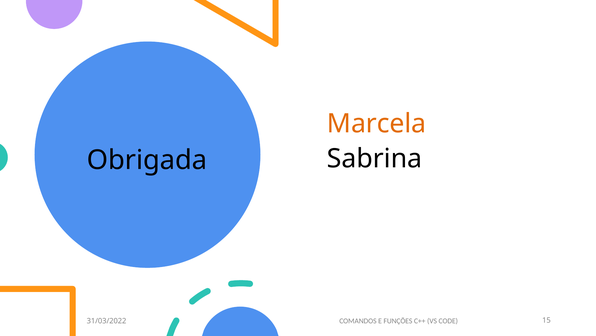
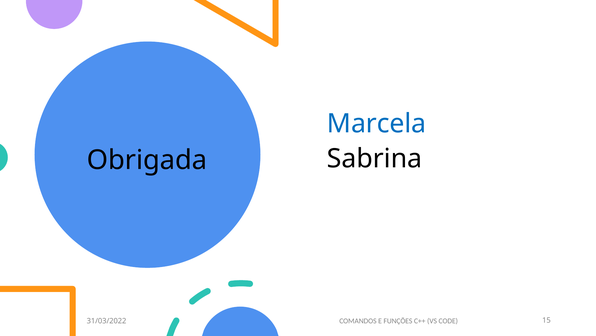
Marcela colour: orange -> blue (377, 123)
